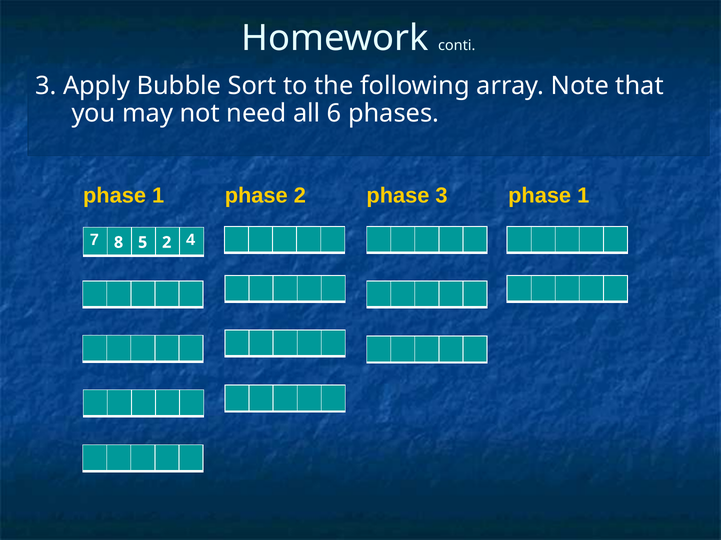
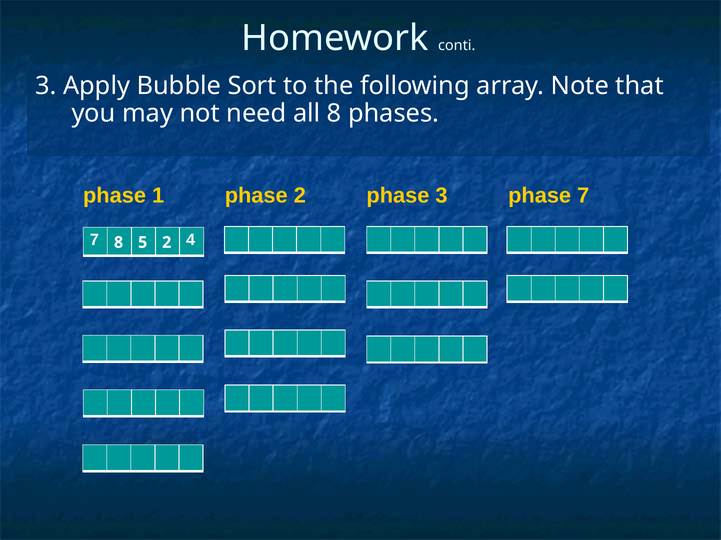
all 6: 6 -> 8 (334, 113)
3 phase 1: 1 -> 7 (583, 196)
